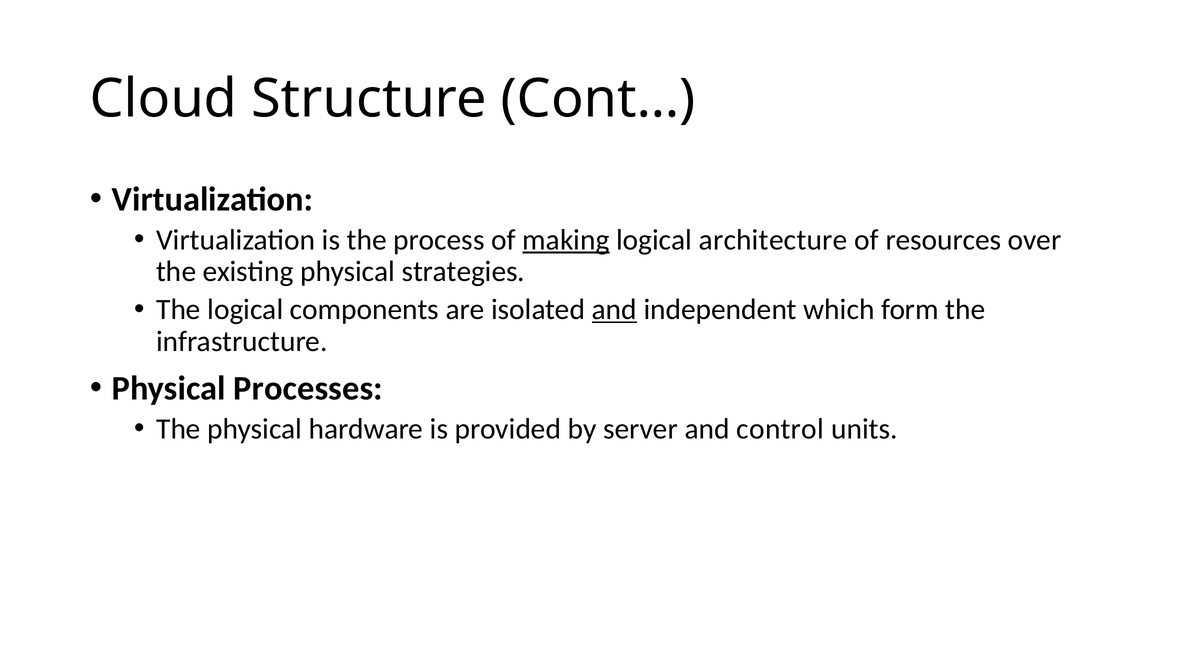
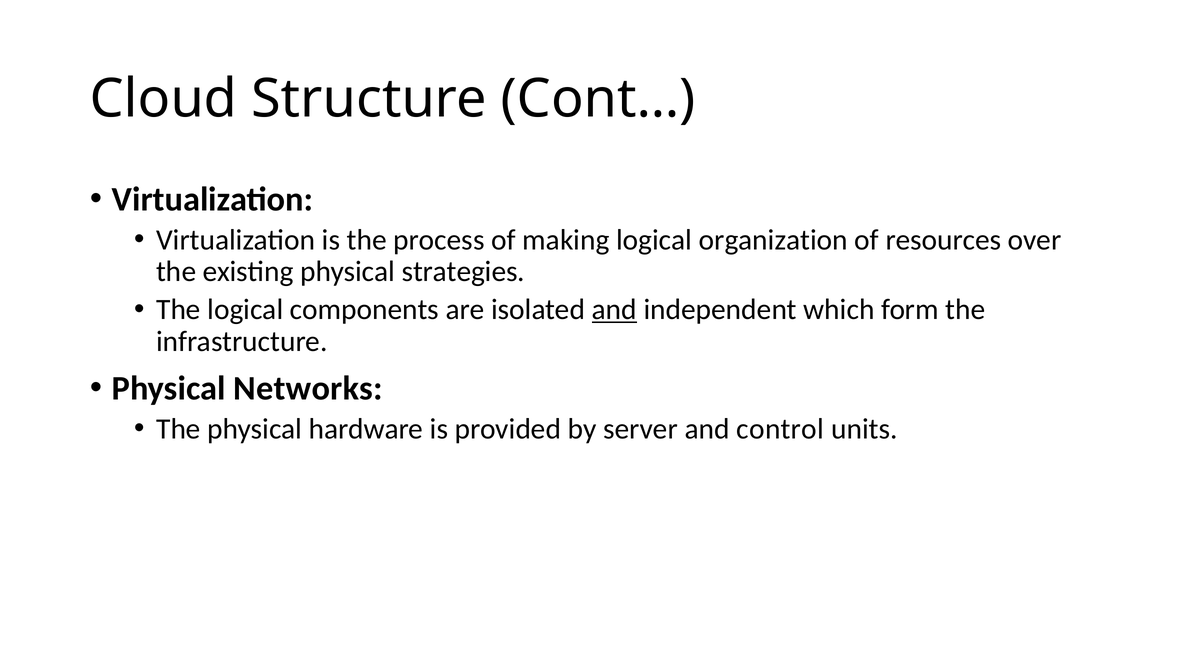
making underline: present -> none (566, 240)
architecture: architecture -> organization (773, 240)
Processes: Processes -> Networks (308, 388)
